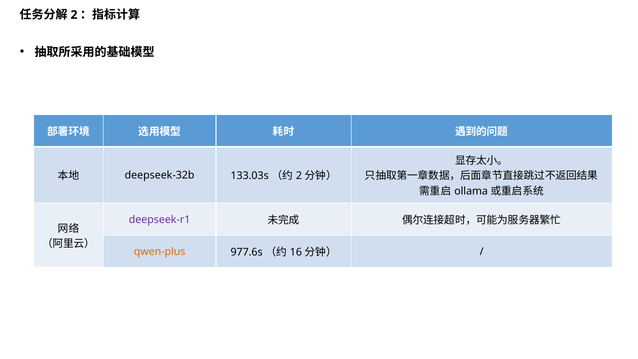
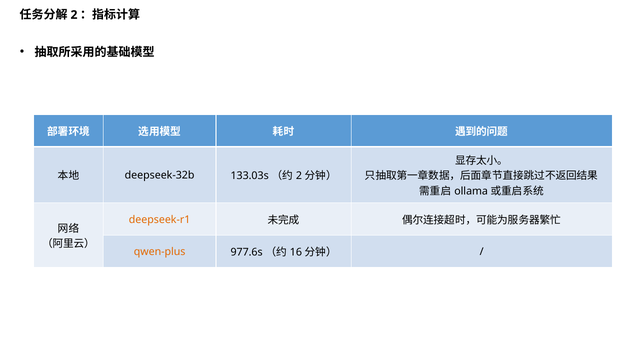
deepseek-r1 colour: purple -> orange (160, 220)
